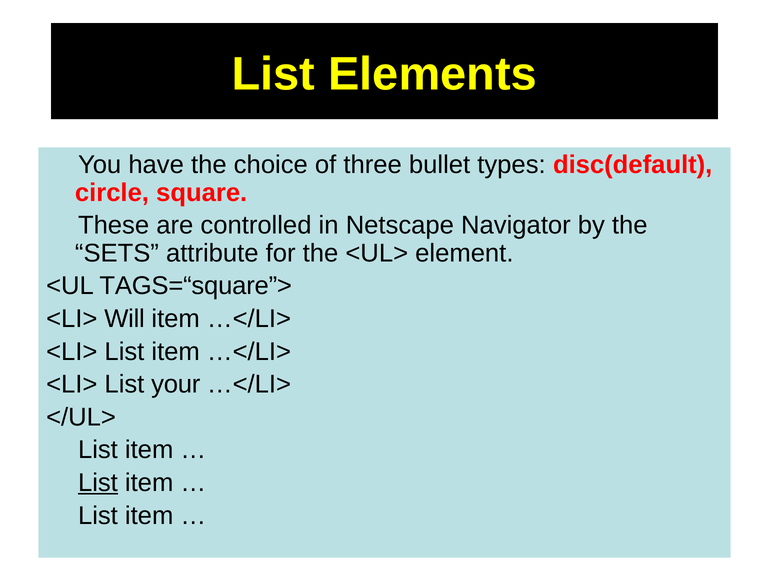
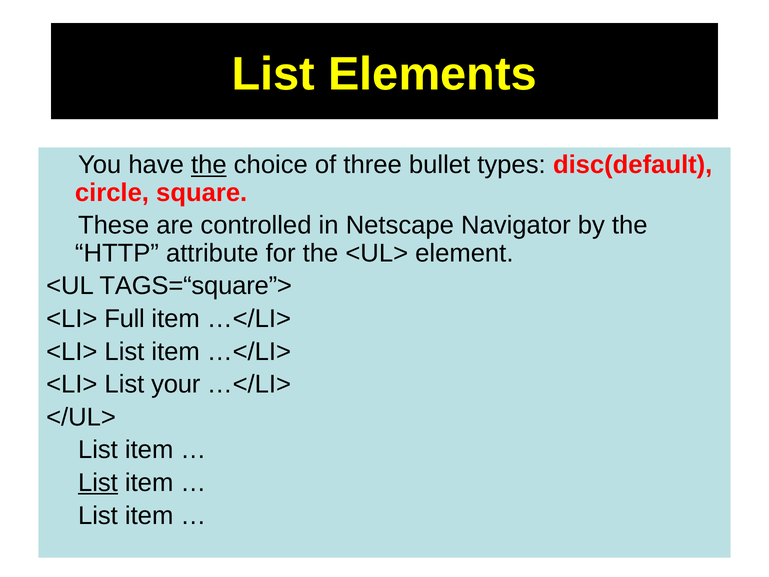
the underline: none -> present (209, 165)
SETS: SETS -> HTTP (117, 253)
Will: Will -> Full (125, 319)
